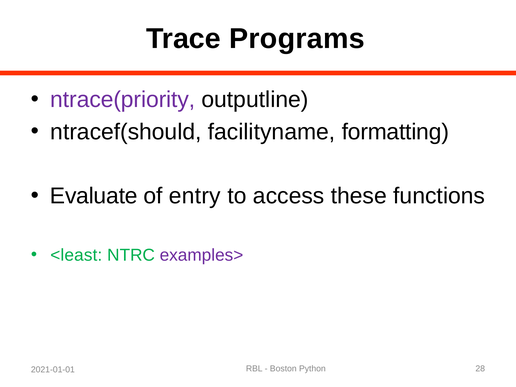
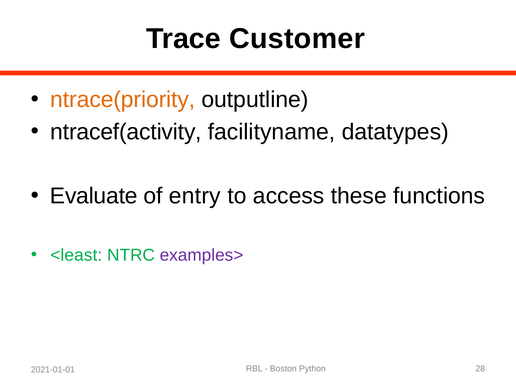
Programs: Programs -> Customer (297, 39)
ntrace(priority colour: purple -> orange (123, 100)
ntracef(should: ntracef(should -> ntracef(activity (126, 132)
formatting: formatting -> datatypes (395, 132)
